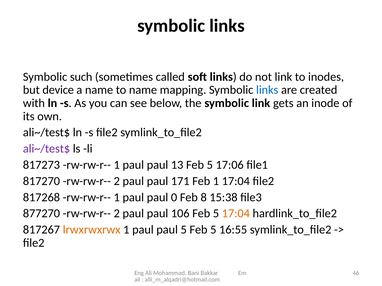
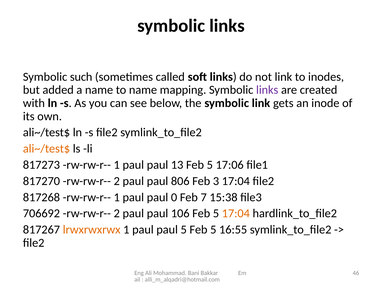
device: device -> added (58, 90)
links colour: blue -> purple (267, 90)
ali~/test$ colour: purple -> orange (46, 149)
171: 171 -> 806 (180, 181)
Feb 1: 1 -> 3 (216, 181)
8: 8 -> 7 (204, 198)
877270: 877270 -> 706692 (41, 214)
